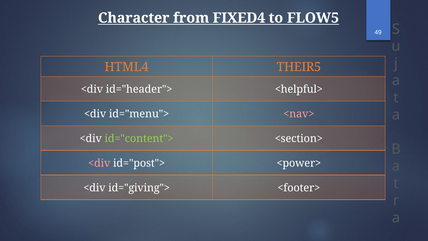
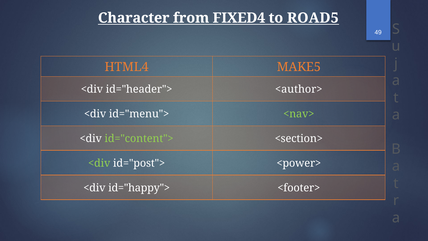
FLOW5: FLOW5 -> ROAD5 (313, 18)
THEIR5: THEIR5 -> MAKE5 (299, 67)
<helpful>: <helpful> -> <author> (299, 89)
<nav> colour: pink -> light green (299, 114)
<div colour: pink -> light green (99, 163)
id="giving">: id="giving"> -> id="happy"> (139, 188)
